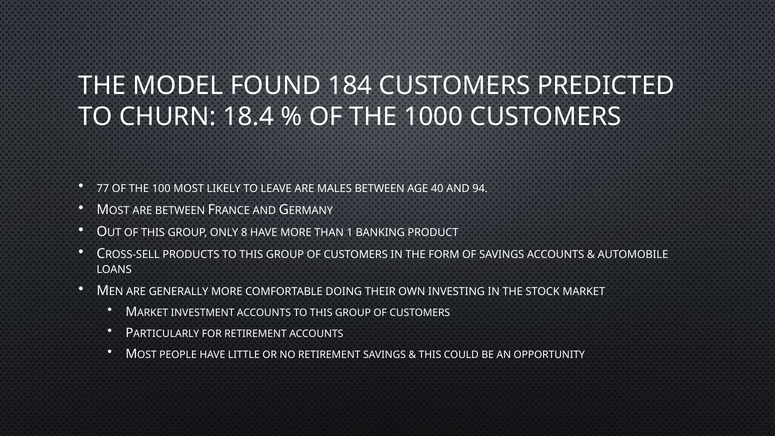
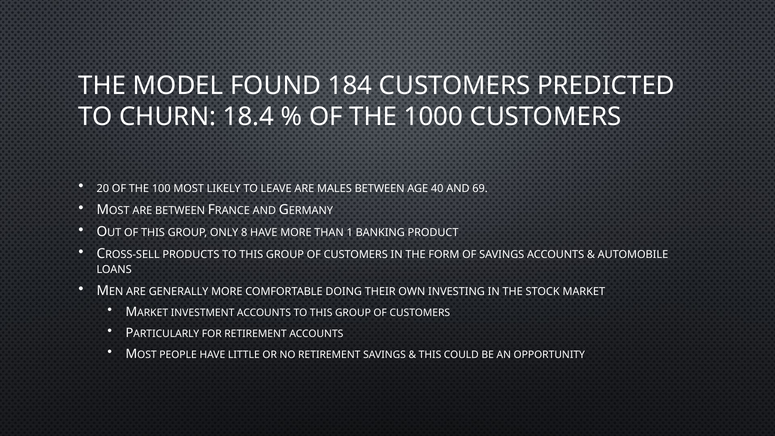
77: 77 -> 20 (103, 189)
94: 94 -> 69 (480, 189)
